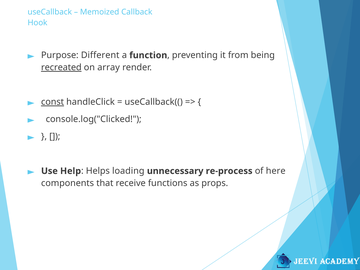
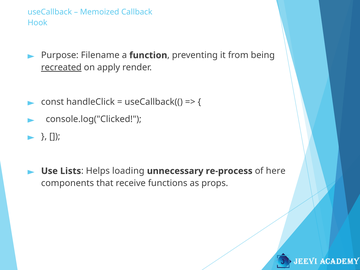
Different: Different -> Filename (100, 55)
array: array -> apply (109, 68)
const underline: present -> none (53, 102)
Help: Help -> Lists (71, 171)
